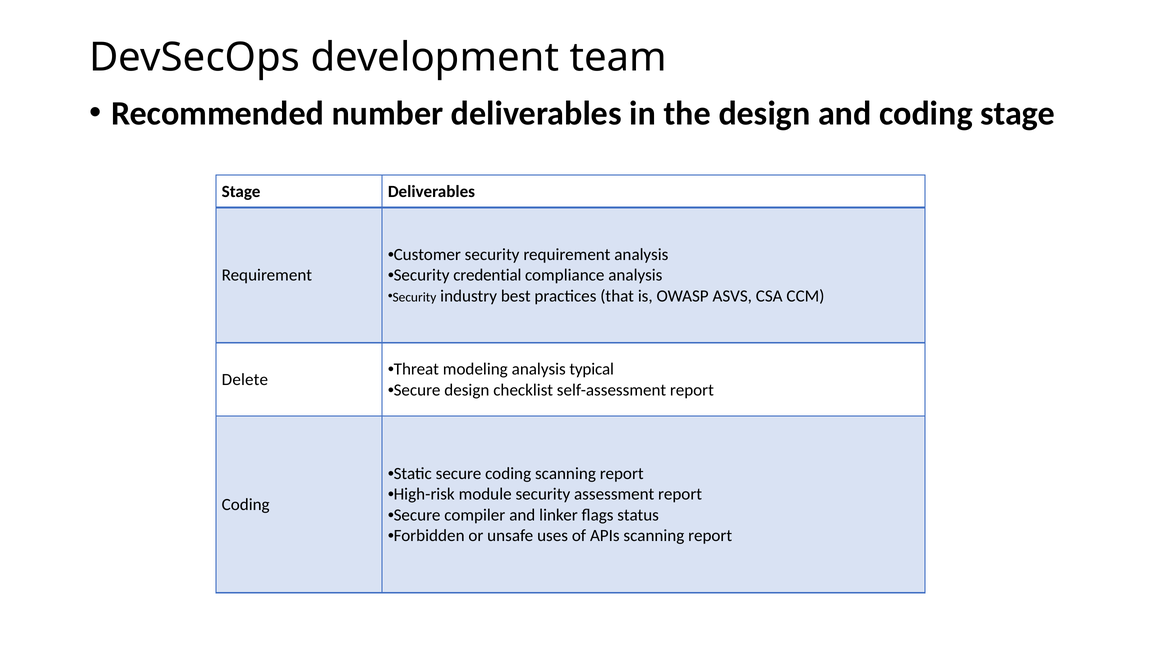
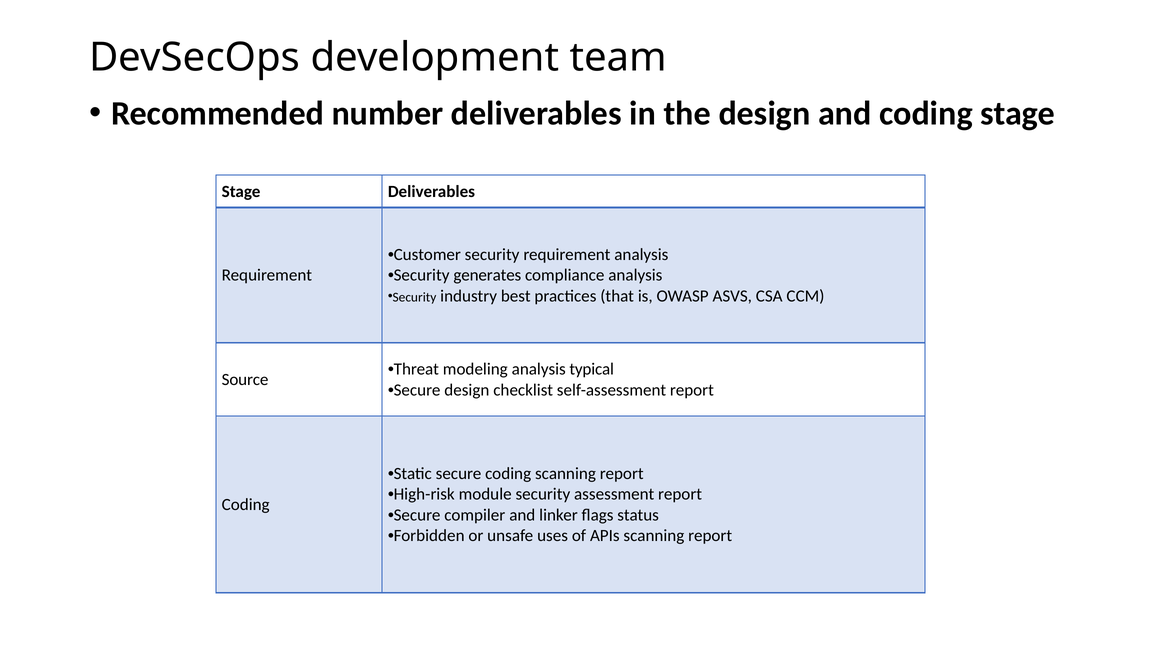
credential: credential -> generates (487, 275)
Delete: Delete -> Source (245, 380)
